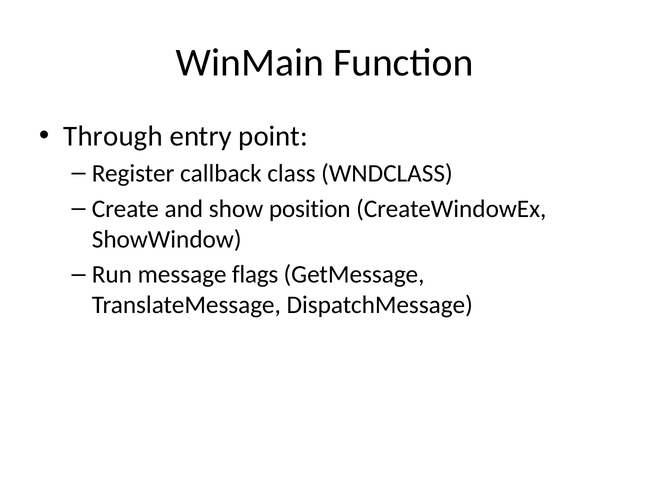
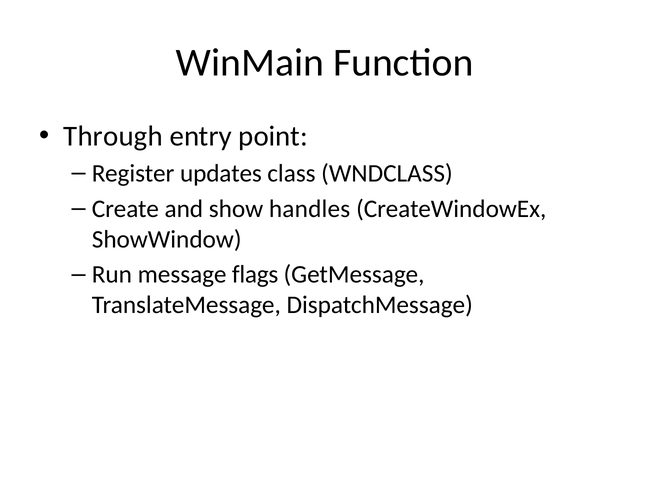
callback: callback -> updates (221, 174)
position: position -> handles (310, 209)
